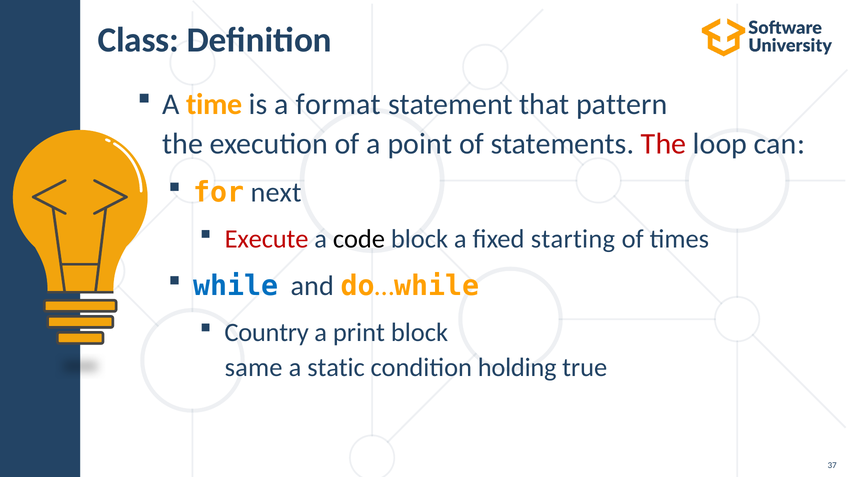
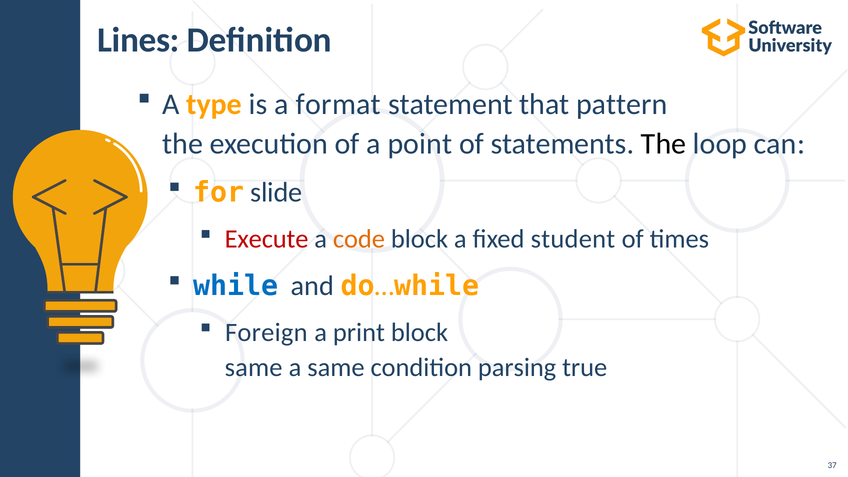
Class: Class -> Lines (138, 40)
time: time -> type (214, 104)
The colour: red -> black (664, 144)
next: next -> slide (276, 193)
code colour: black -> orange (359, 239)
starting: starting -> student (573, 239)
Country: Country -> Foreign (266, 333)
a static: static -> same (336, 368)
holding: holding -> parsing (517, 368)
